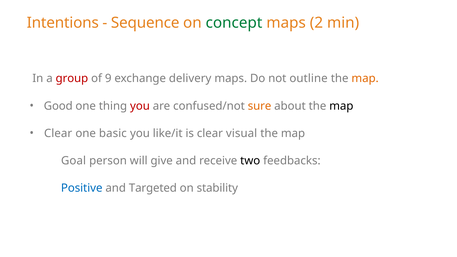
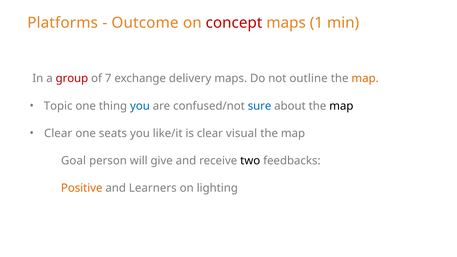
Intentions: Intentions -> Platforms (63, 23)
Sequence: Sequence -> Outcome (145, 23)
concept colour: green -> red (234, 23)
2: 2 -> 1 (316, 23)
9: 9 -> 7 (108, 79)
Good: Good -> Topic (58, 106)
you colour: red -> blue (140, 106)
sure colour: orange -> blue (260, 106)
basic: basic -> seats (113, 133)
Positive colour: blue -> orange (82, 188)
Targeted: Targeted -> Learners (153, 188)
stability: stability -> lighting (217, 188)
